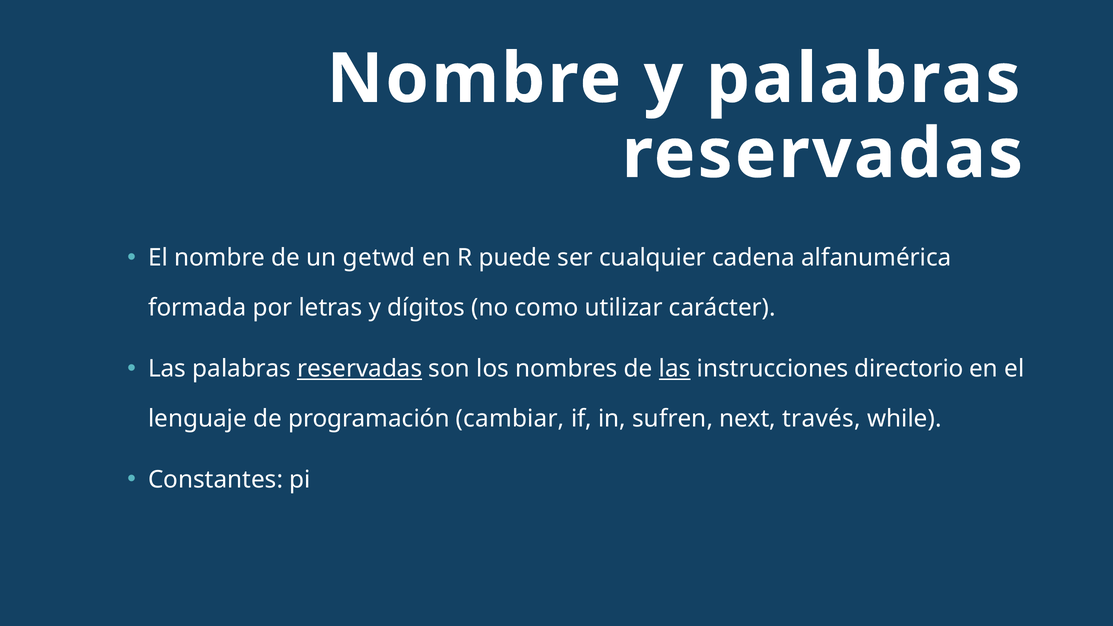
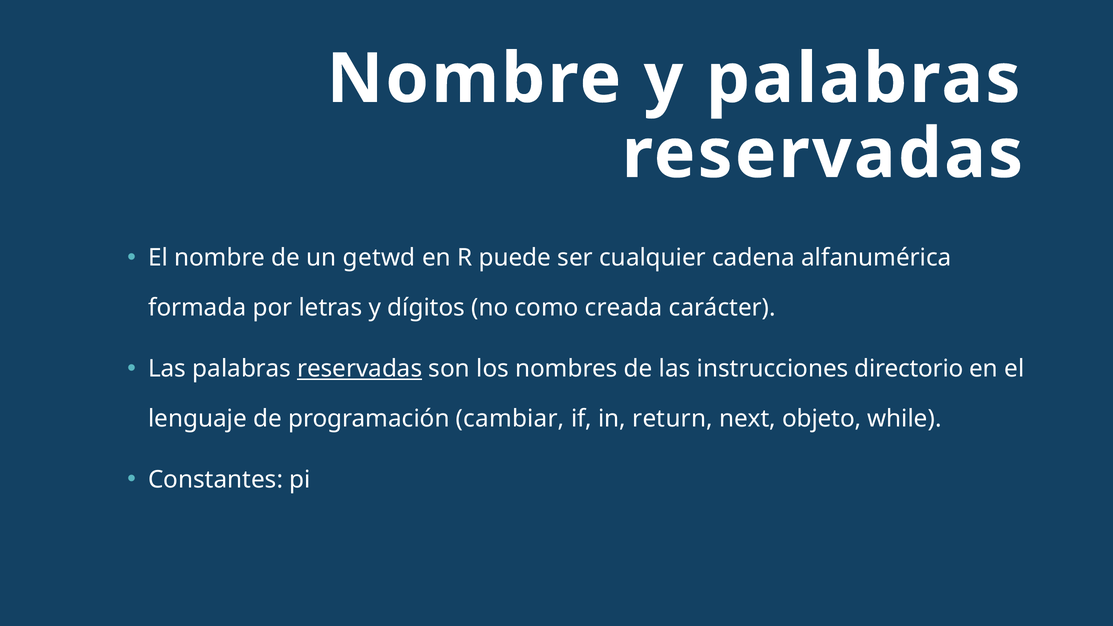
utilizar: utilizar -> creada (624, 308)
las underline: present -> none (675, 369)
sufren: sufren -> return (673, 419)
través: través -> objeto (822, 419)
